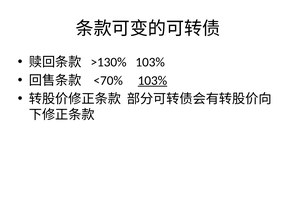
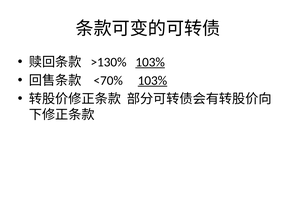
103% underline: none -> present (150, 62)
